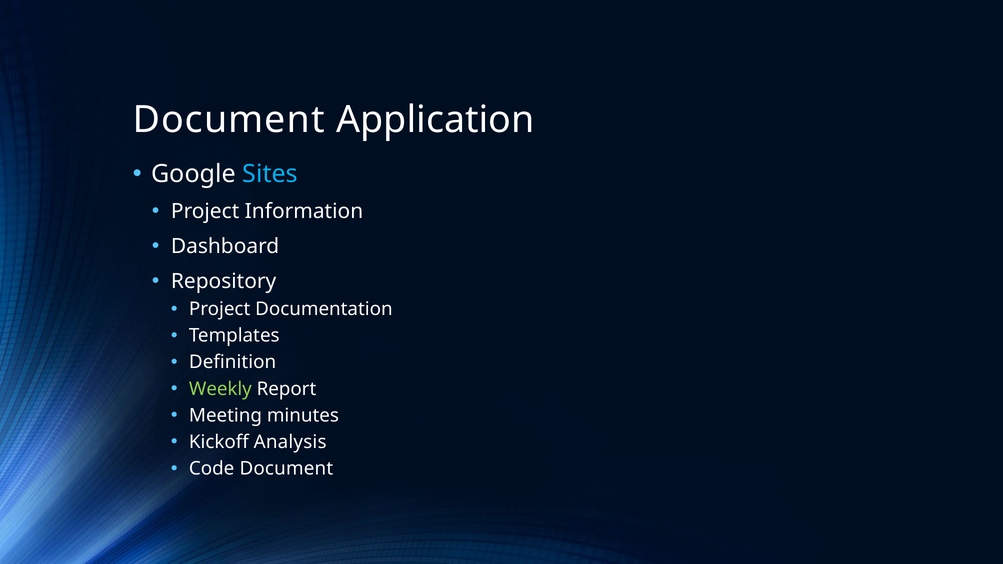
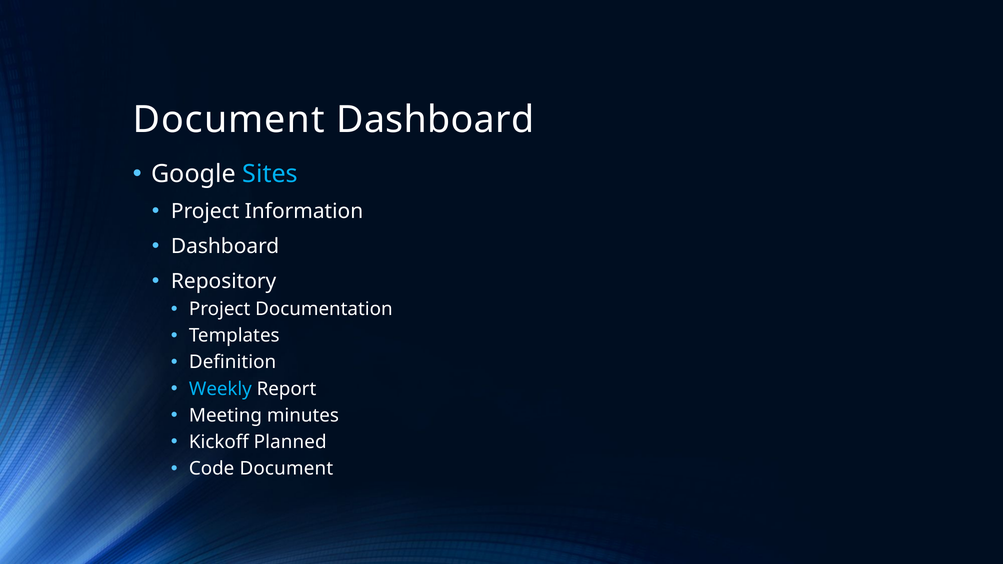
Document Application: Application -> Dashboard (435, 120)
Weekly colour: light green -> light blue (220, 389)
Analysis: Analysis -> Planned (290, 442)
